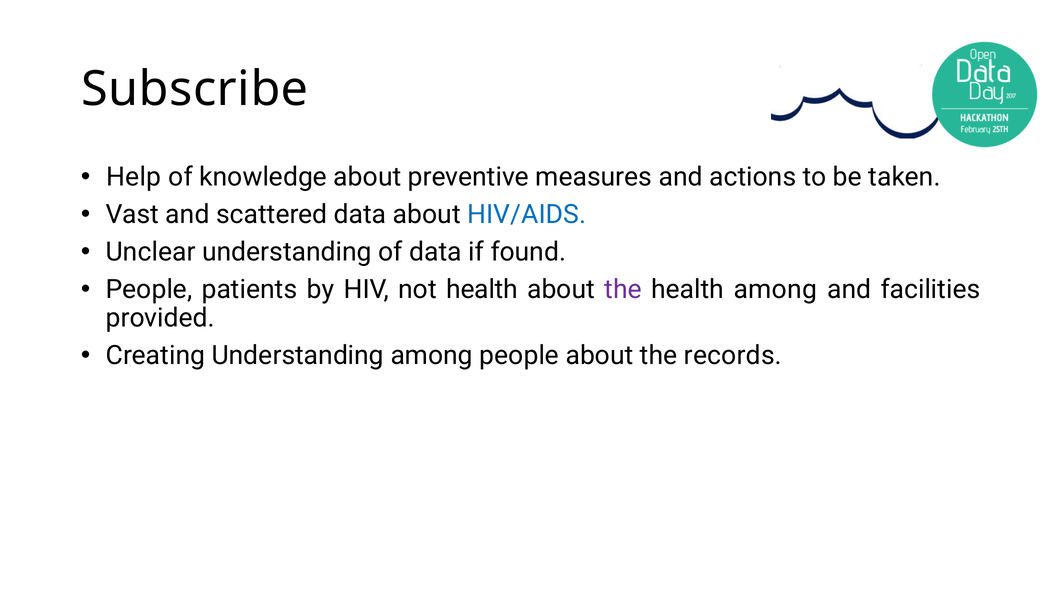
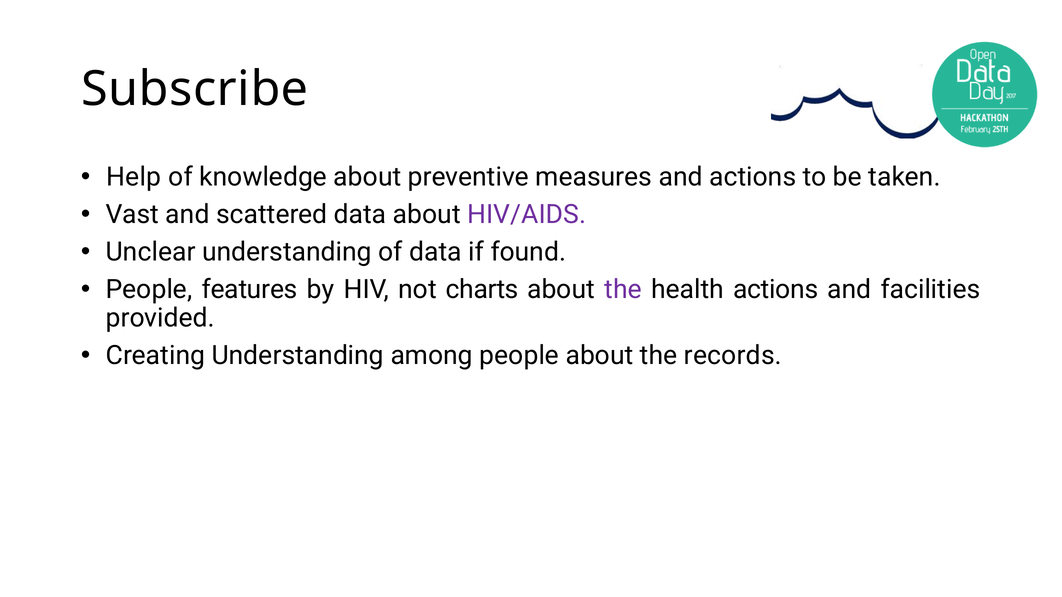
HIV/AIDS colour: blue -> purple (527, 215)
patients: patients -> features (250, 290)
not health: health -> charts (482, 290)
health among: among -> actions (776, 290)
